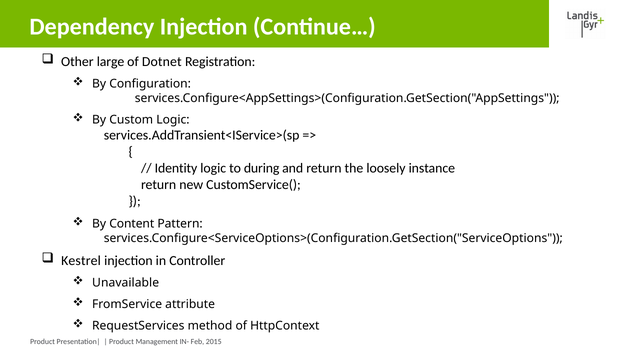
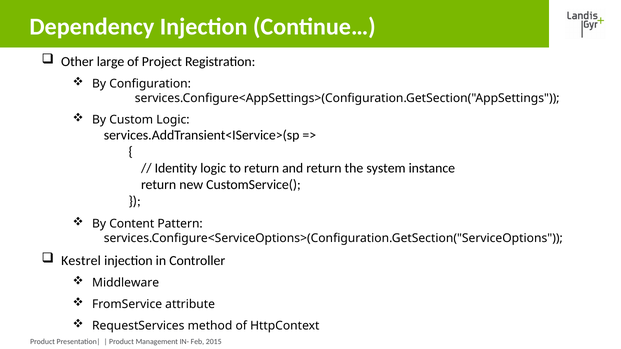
Dotnet: Dotnet -> Project (162, 62)
to during: during -> return (262, 168)
loosely: loosely -> system (386, 168)
Unavailable: Unavailable -> Middleware (126, 283)
